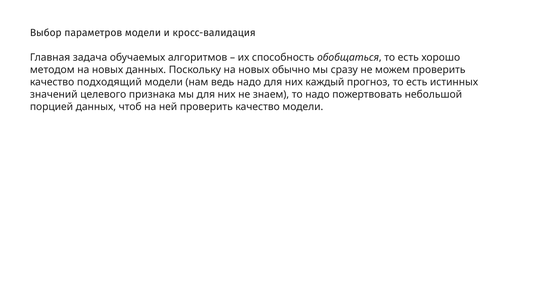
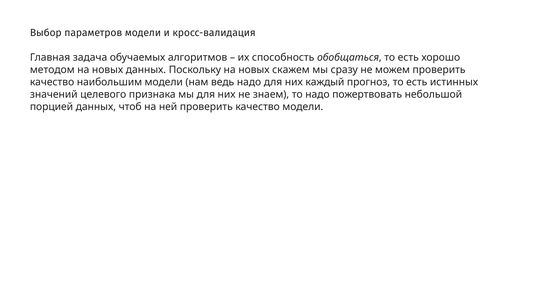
обычно: обычно -> скажем (291, 70)
подходящий: подходящий -> наибольшим (109, 82)
